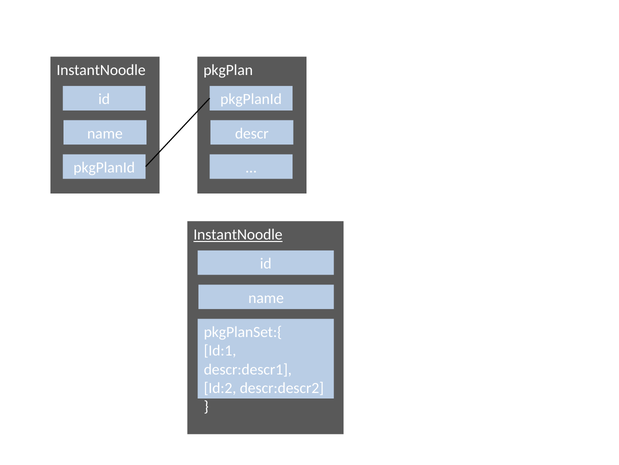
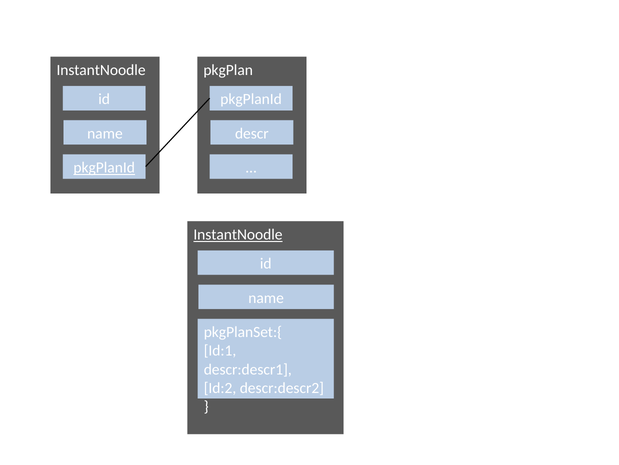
pkgPlanId underline: none -> present (104, 167)
